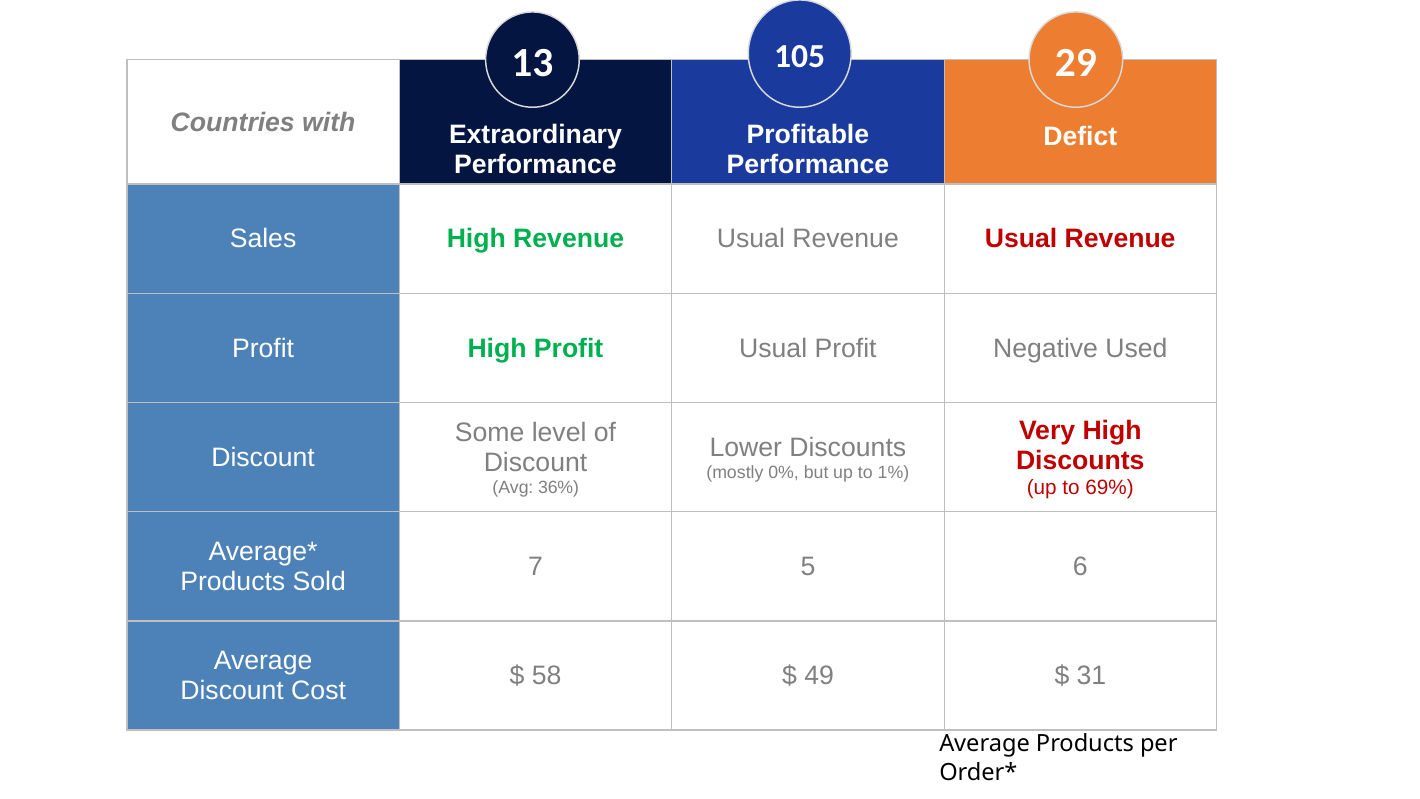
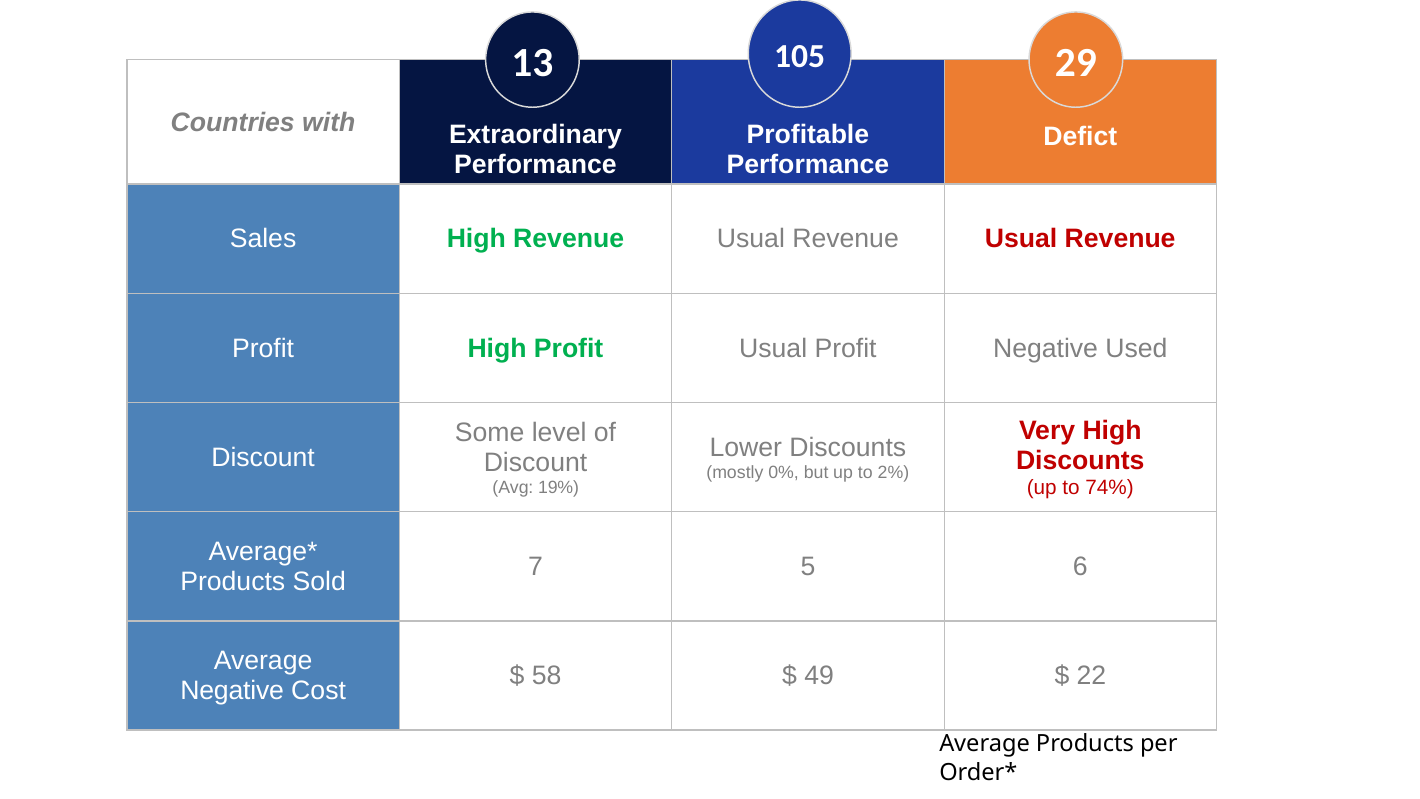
1%: 1% -> 2% (893, 472)
69%: 69% -> 74% (1110, 487)
36%: 36% -> 19% (559, 487)
31: 31 -> 22 (1091, 676)
Discount: Discount -> Negative (232, 691)
